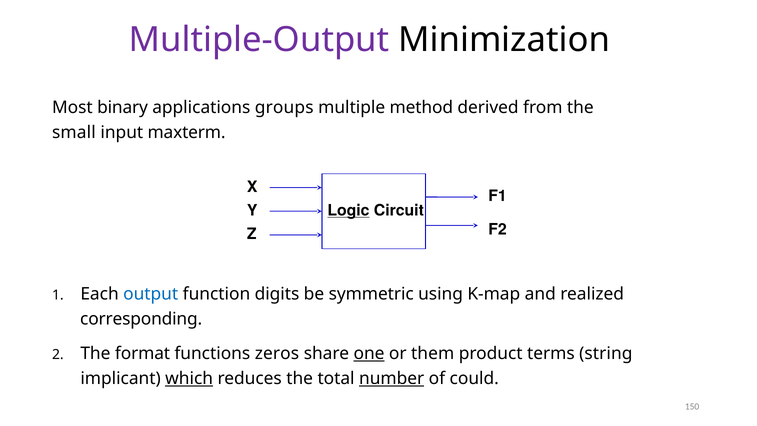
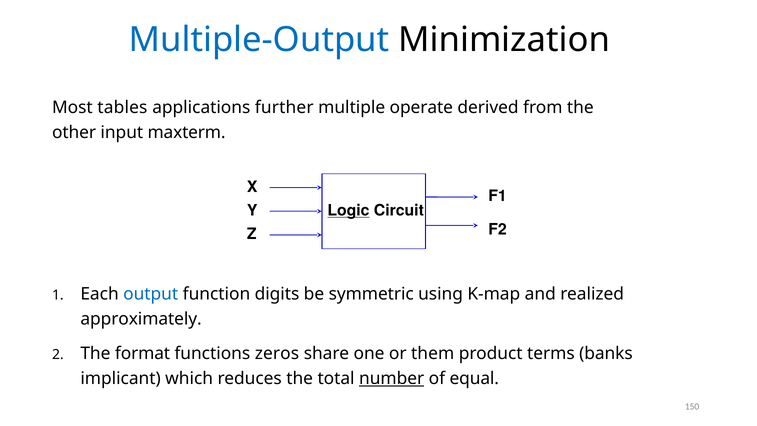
Multiple-Output colour: purple -> blue (259, 40)
binary: binary -> tables (122, 107)
groups: groups -> further (284, 107)
method: method -> operate (421, 107)
small: small -> other (74, 132)
corresponding: corresponding -> approximately (141, 319)
one underline: present -> none (369, 353)
string: string -> banks (606, 353)
which underline: present -> none (189, 378)
could: could -> equal (474, 378)
